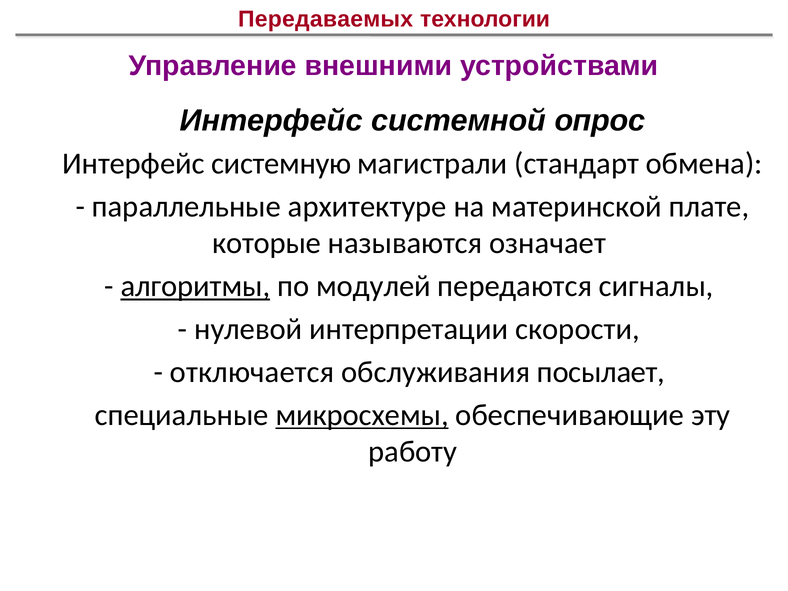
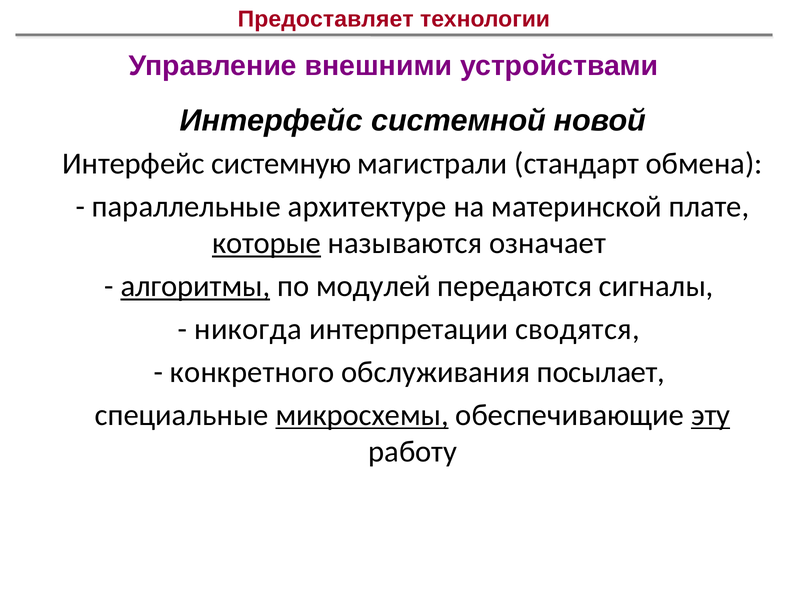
Передаваемых: Передаваемых -> Предоставляет (326, 19)
опрос: опрос -> новой (600, 121)
которые underline: none -> present (267, 243)
нулевой: нулевой -> никогда (248, 329)
скорости: скорости -> сводятся (577, 329)
отключается: отключается -> конкретного (252, 372)
эту underline: none -> present (711, 415)
